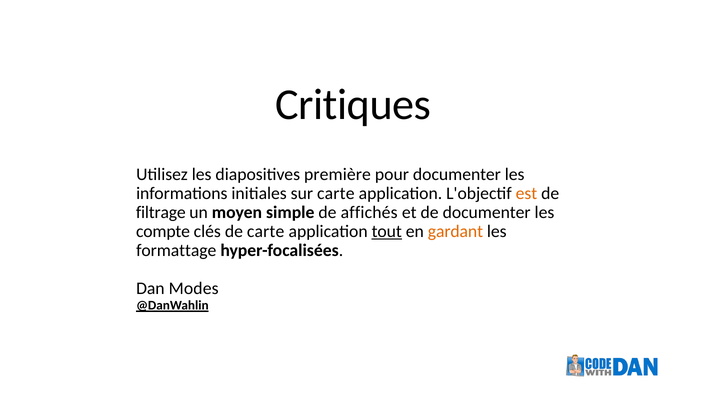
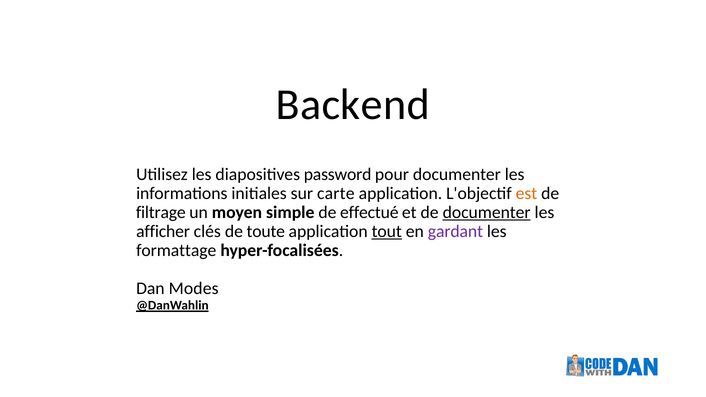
Critiques: Critiques -> Backend (353, 105)
première: première -> password (338, 174)
affichés: affichés -> effectué (369, 212)
documenter underline: none -> present (487, 212)
compte: compte -> afficher (163, 231)
de carte: carte -> toute (266, 231)
gardant colour: orange -> purple (455, 231)
